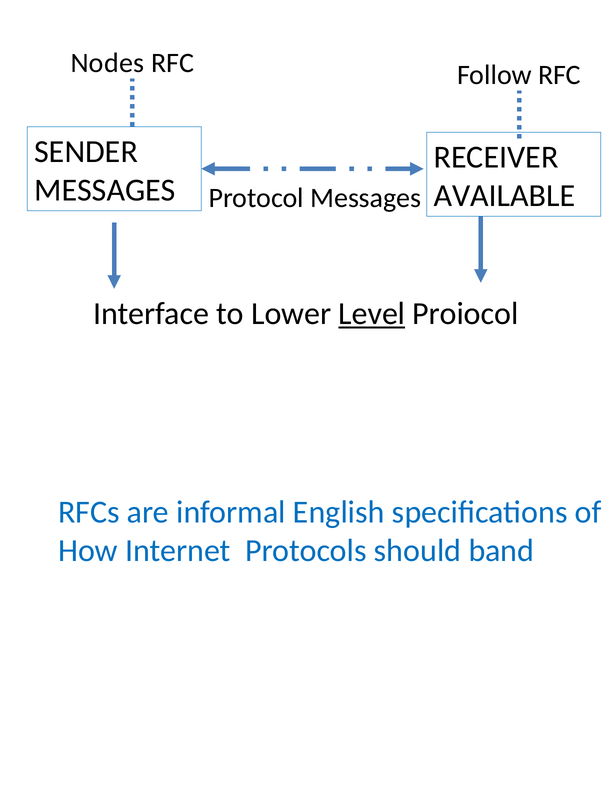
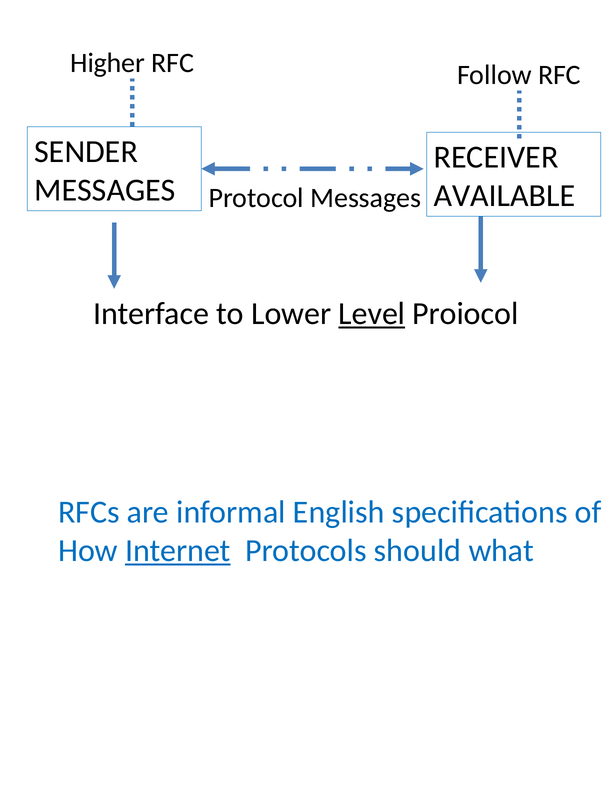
Nodes: Nodes -> Higher (108, 63)
Internet underline: none -> present (178, 550)
band: band -> what (501, 550)
